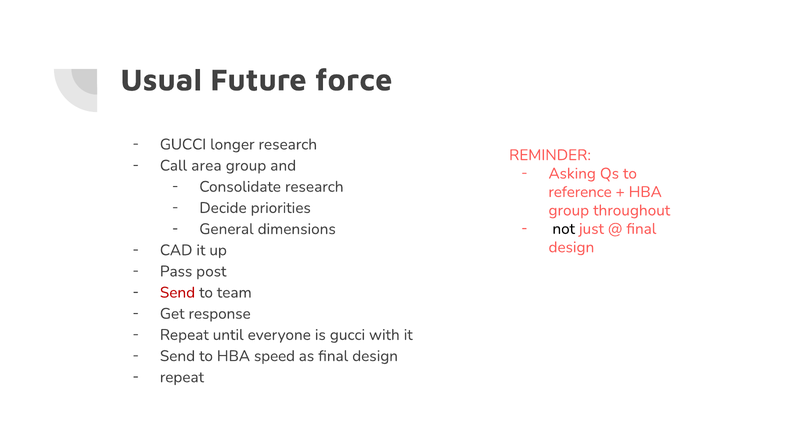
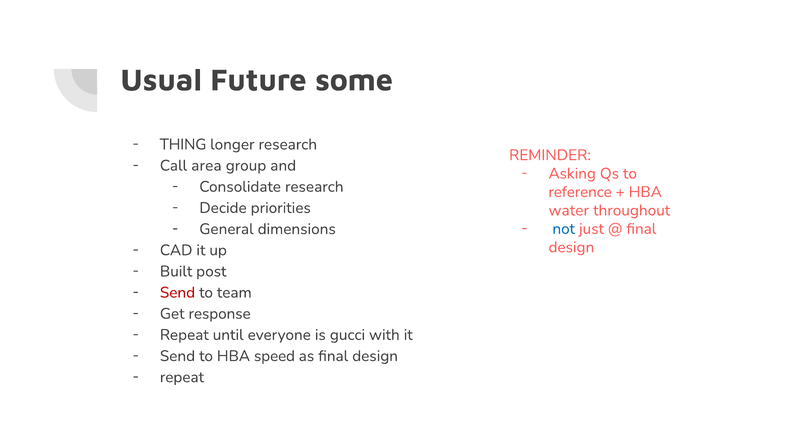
force: force -> some (354, 80)
GUCCI: GUCCI -> THING (183, 144)
group: group -> water (569, 210)
not colour: black -> blue (564, 229)
Pass: Pass -> Built (176, 271)
